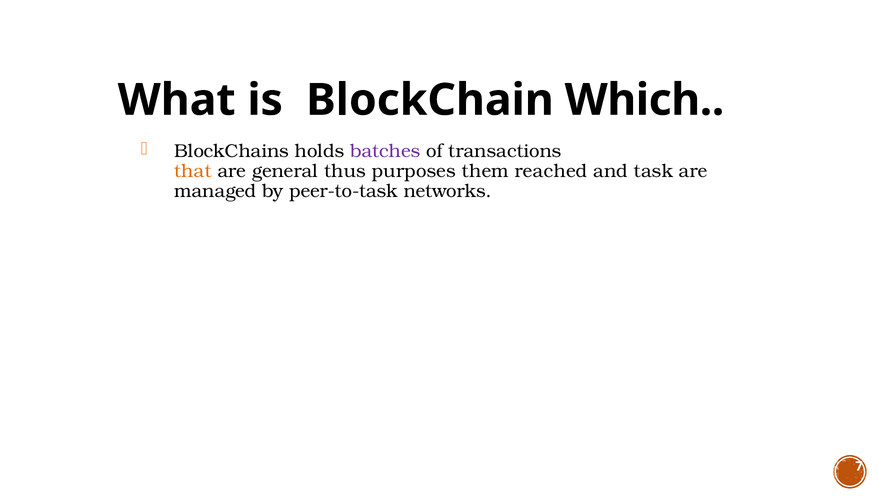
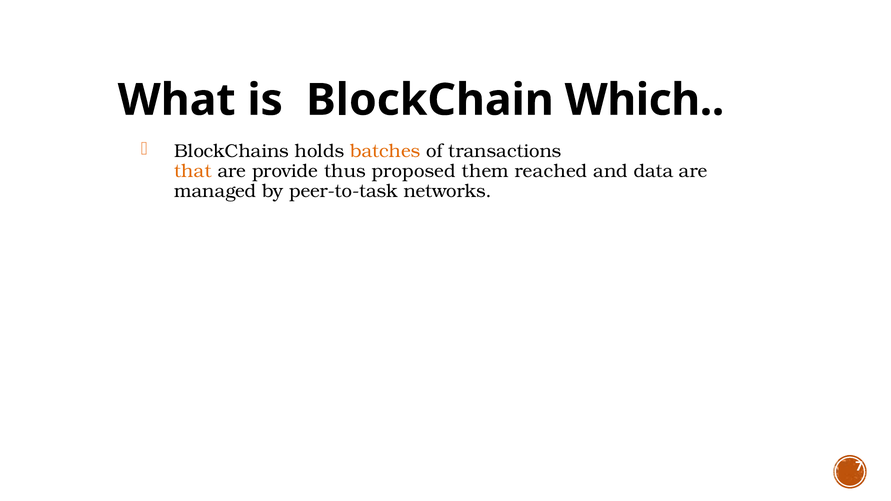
batches colour: purple -> orange (385, 151)
general: general -> provide (285, 171)
purposes: purposes -> proposed (414, 171)
task: task -> data (654, 171)
